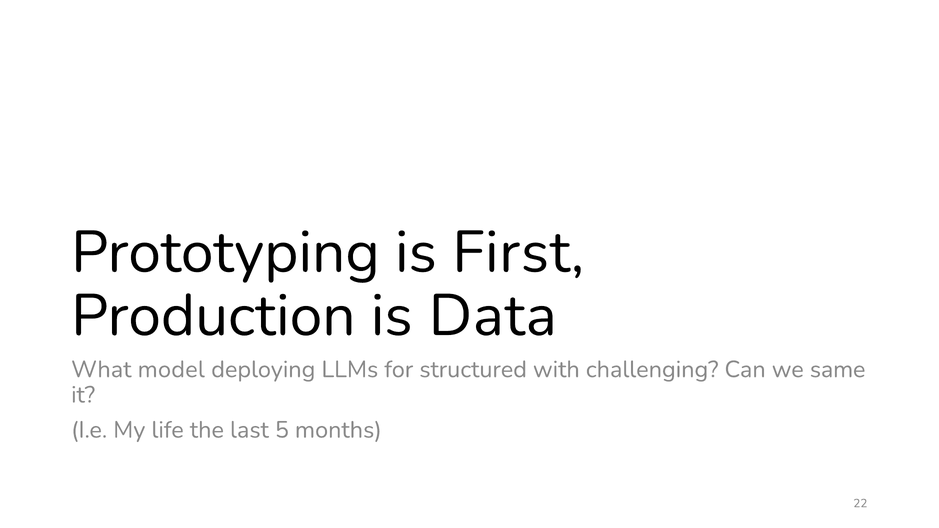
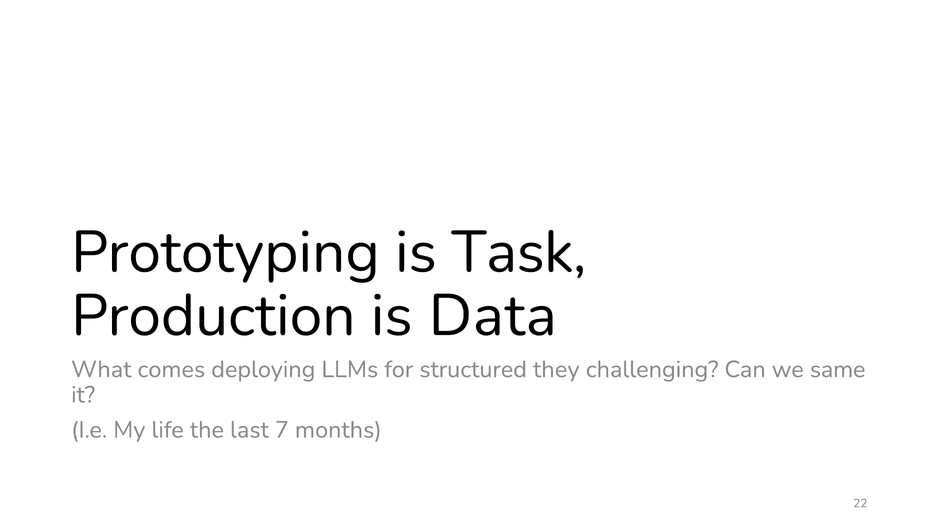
First: First -> Task (519, 252)
model: model -> comes (171, 370)
with: with -> they (556, 370)
5: 5 -> 7 (282, 430)
